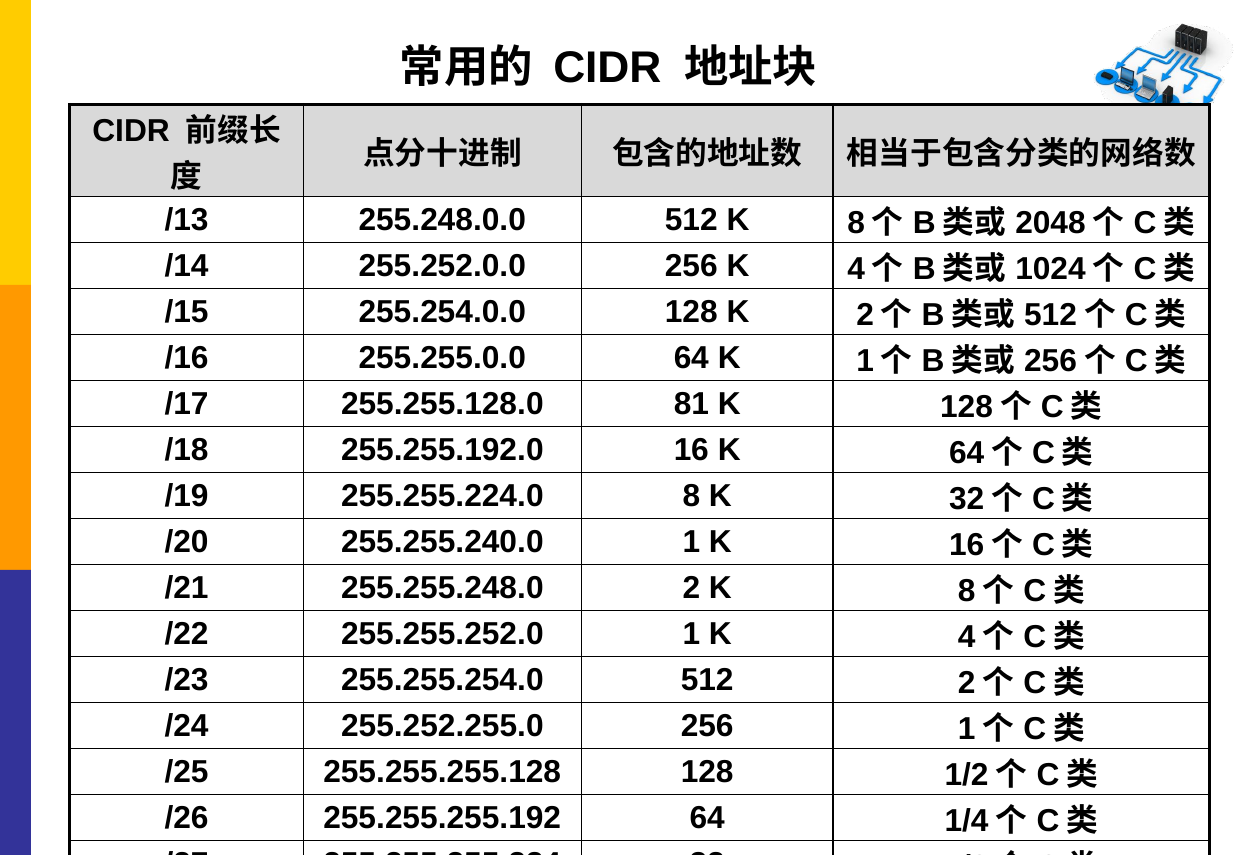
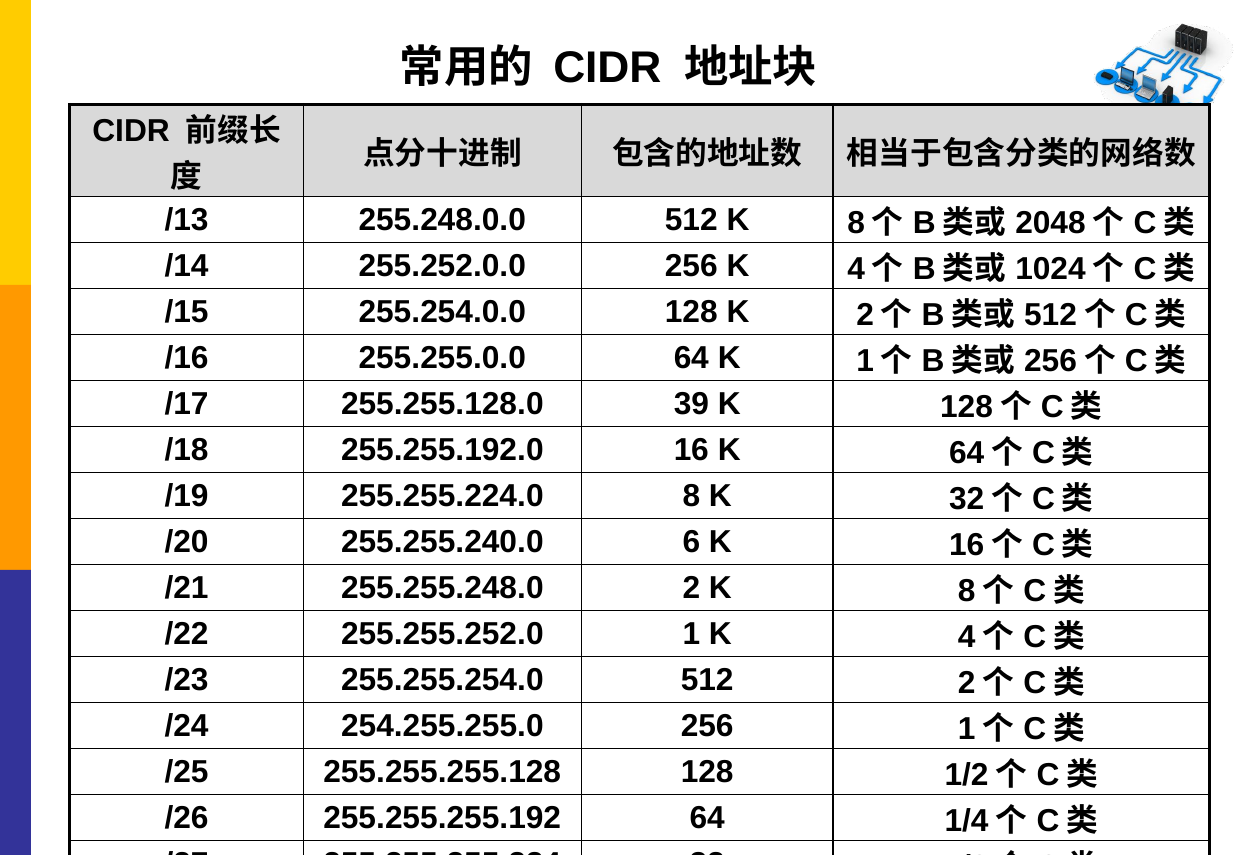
81: 81 -> 39 (691, 404)
255.255.240.0 1: 1 -> 6 (691, 542)
255.252.255.0: 255.252.255.0 -> 254.255.255.0 (442, 726)
